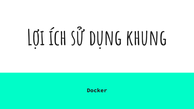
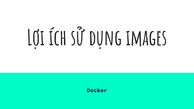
khung: khung -> images (146, 38)
